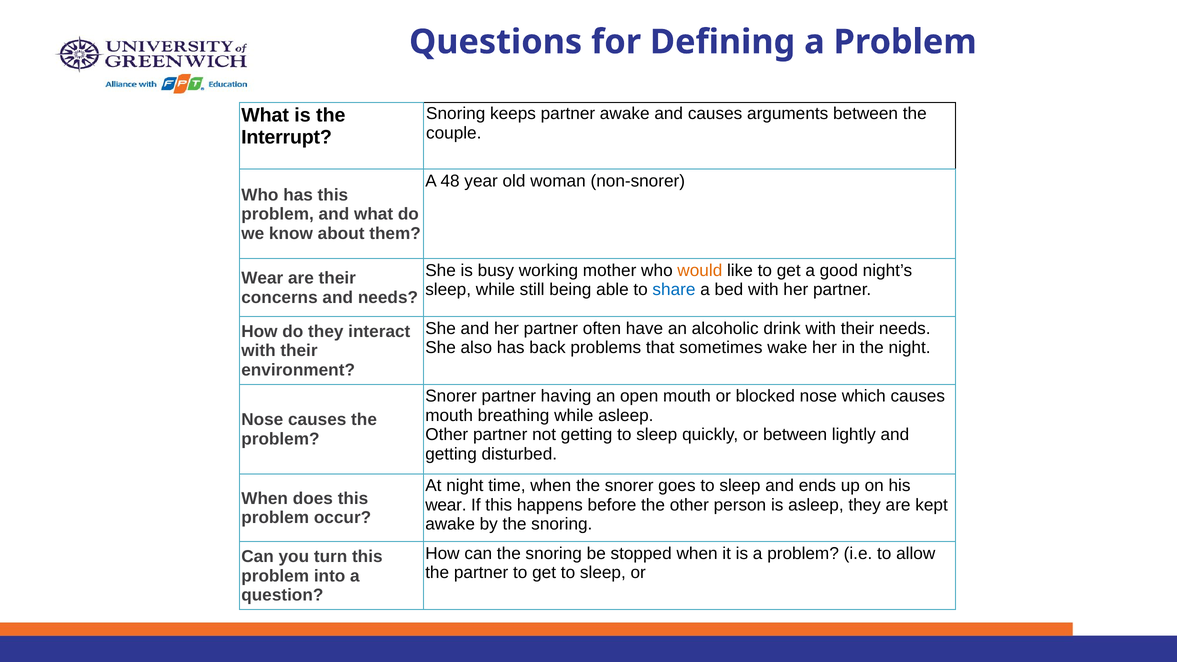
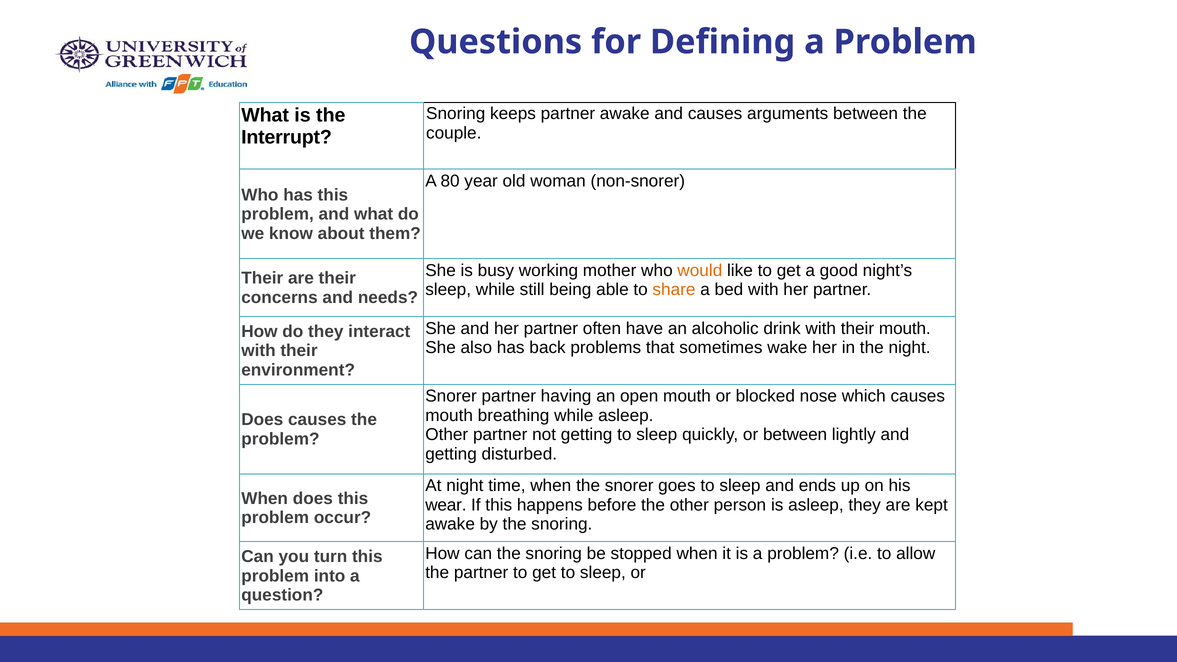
48: 48 -> 80 (450, 181)
Wear: Wear -> Their (262, 278)
share colour: blue -> orange (674, 290)
their needs: needs -> mouth (905, 328)
Nose: Nose -> Does (262, 420)
